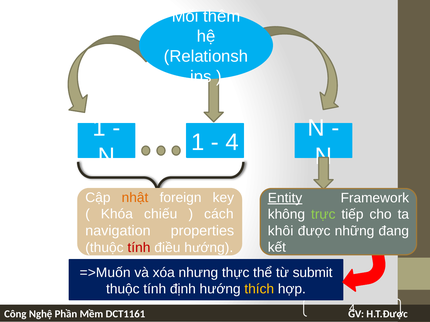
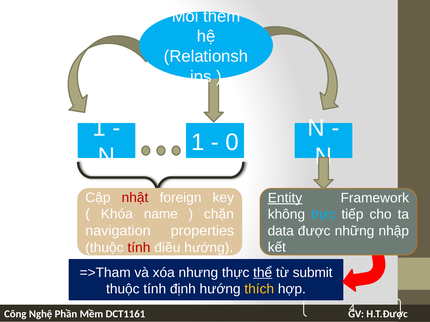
4: 4 -> 0 (232, 142)
nhật colour: orange -> red (135, 198)
chiếu: chiếu -> name (161, 214)
cách: cách -> chặn (219, 214)
trực colour: light green -> light blue (323, 215)
khôi: khôi -> data (281, 231)
đang: đang -> nhập (394, 231)
=>Muốn: =>Muốn -> =>Tham (105, 273)
thể underline: none -> present (263, 273)
